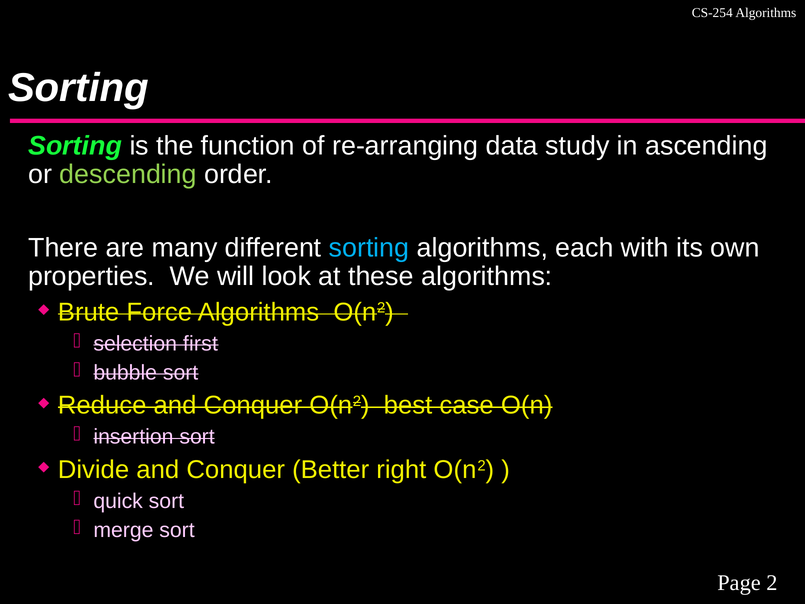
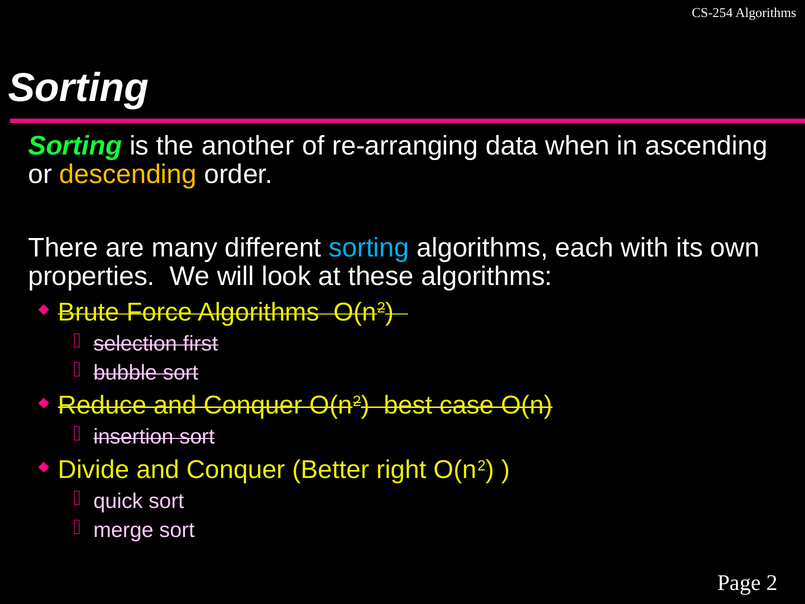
function: function -> another (248, 146)
study: study -> when (577, 146)
descending colour: light green -> yellow (128, 174)
